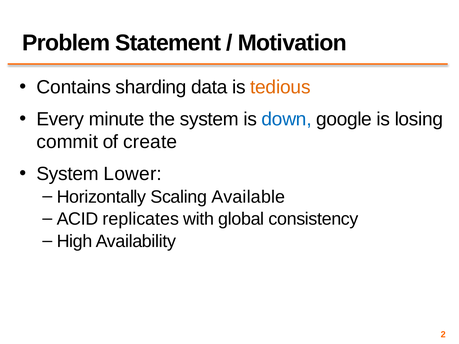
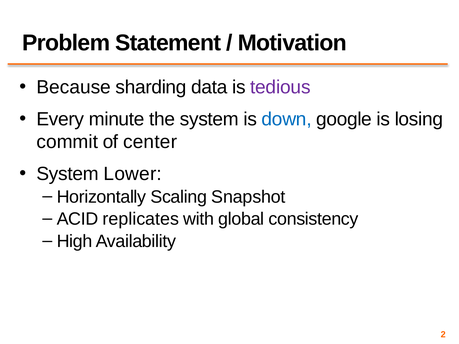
Contains: Contains -> Because (74, 87)
tedious colour: orange -> purple (280, 87)
create: create -> center (150, 142)
Available: Available -> Snapshot (248, 197)
